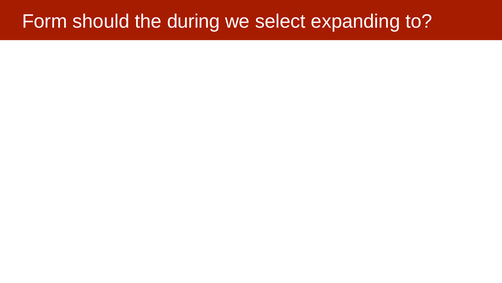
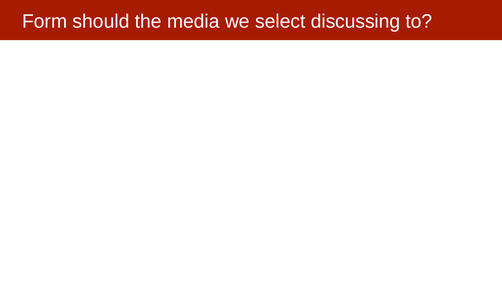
during: during -> media (193, 22)
expanding: expanding -> discussing (356, 22)
